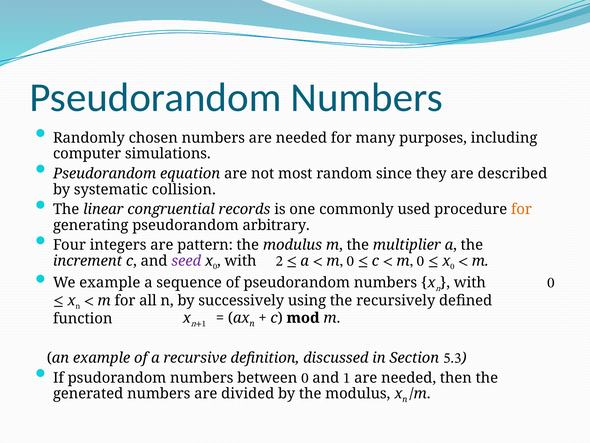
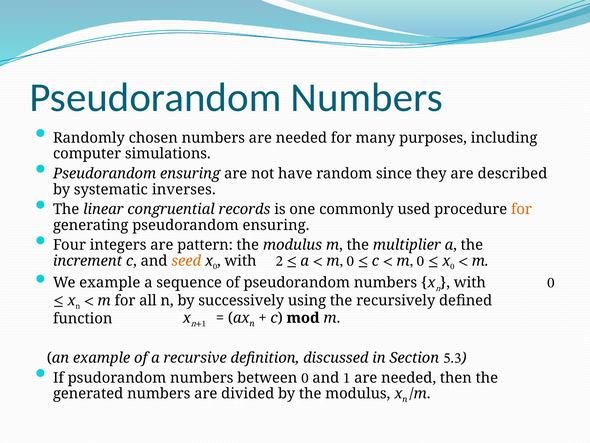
equation: equation -> ensuring (190, 173)
most: most -> have (295, 173)
collision: collision -> inverses (184, 189)
generating pseudorandom arbitrary: arbitrary -> ensuring (276, 225)
seed colour: purple -> orange (186, 261)
